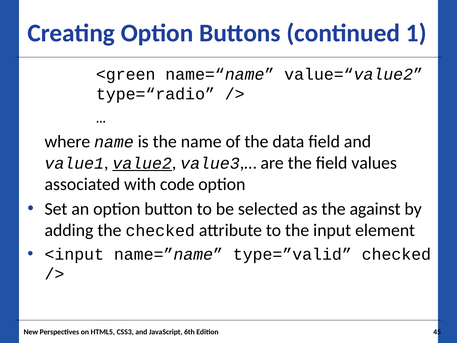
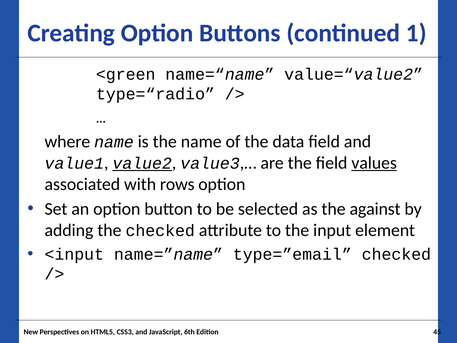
values underline: none -> present (374, 163)
code: code -> rows (177, 184)
type=”valid: type=”valid -> type=”email (292, 254)
